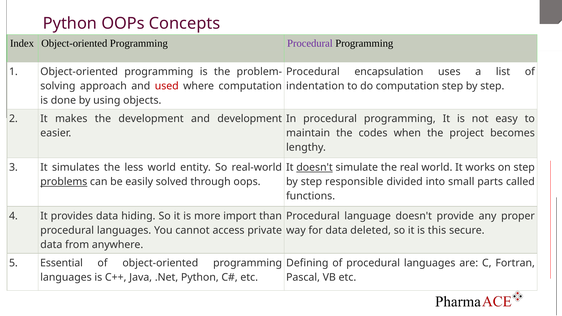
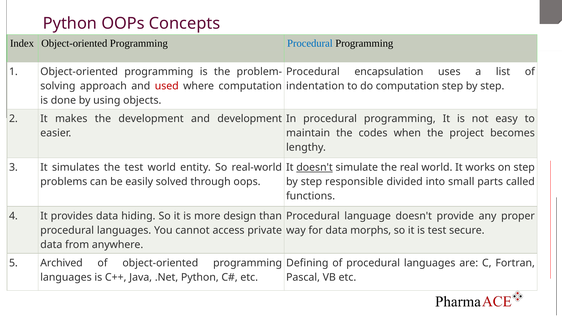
Procedural colour: purple -> blue (310, 44)
the less: less -> test (134, 168)
problems underline: present -> none (64, 182)
import: import -> design (240, 216)
deleted: deleted -> morphs (371, 231)
is this: this -> test (437, 231)
Essential: Essential -> Archived (62, 263)
